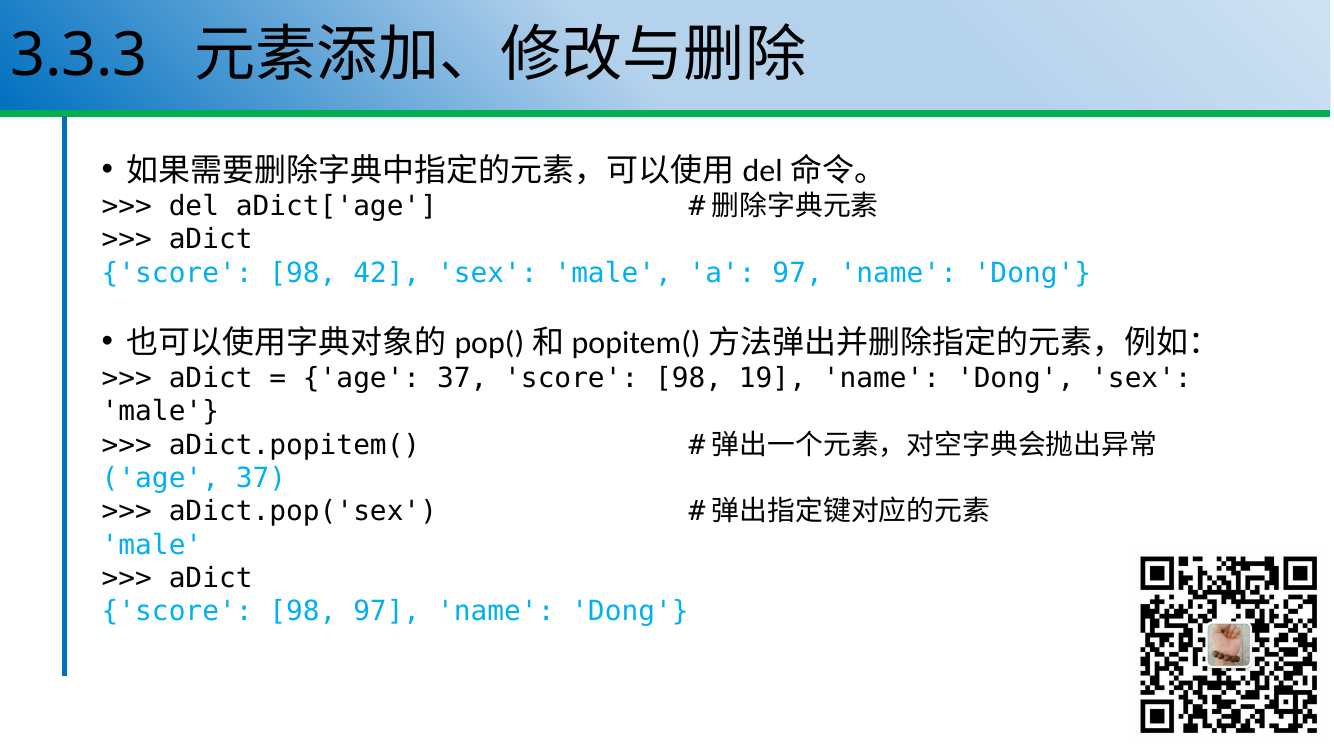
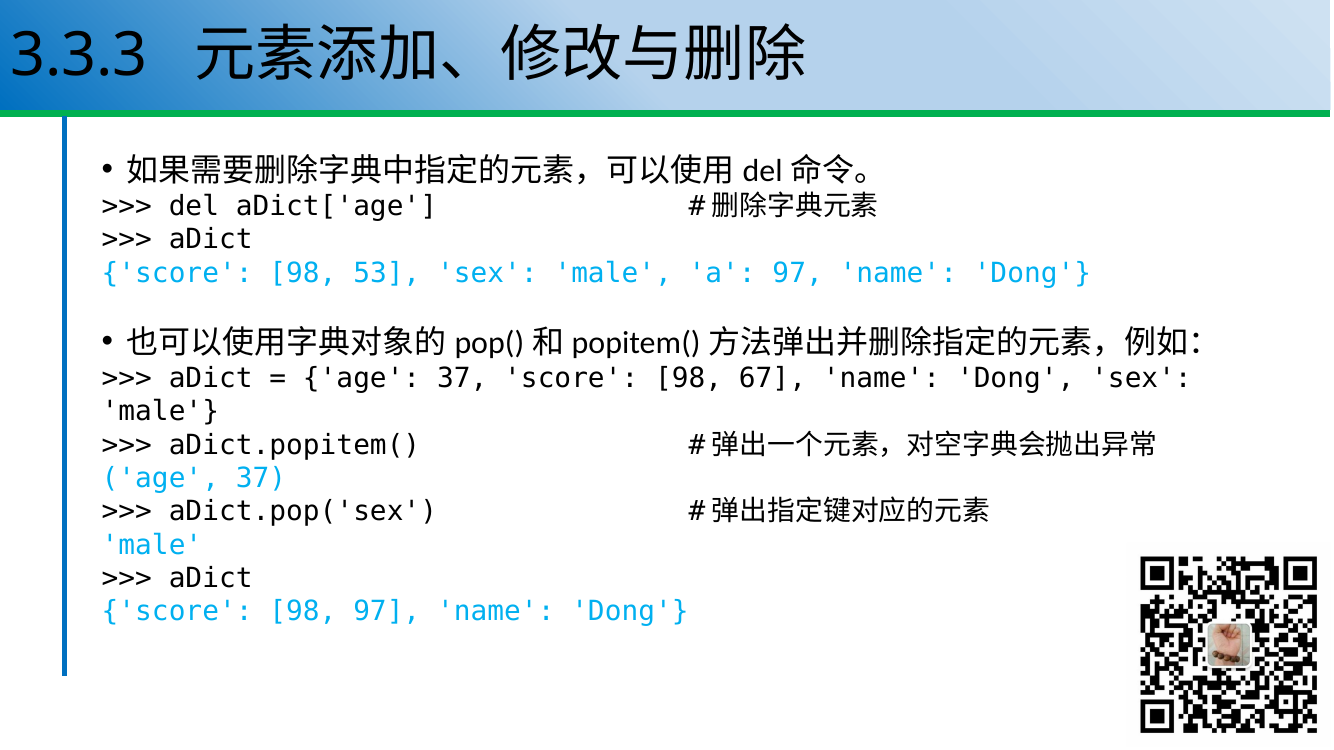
42: 42 -> 53 (387, 273)
19: 19 -> 67 (772, 378)
